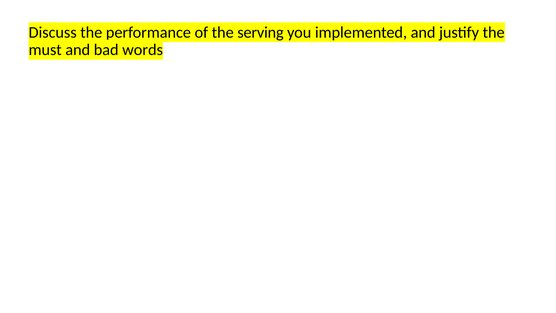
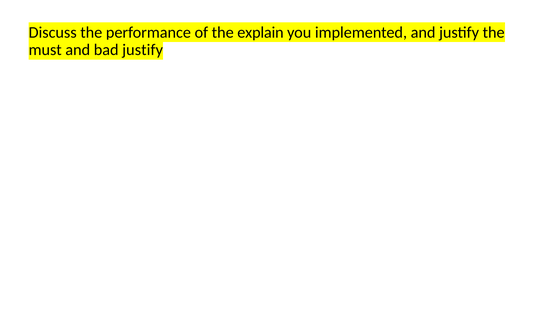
serving: serving -> explain (260, 32)
bad words: words -> justify (143, 50)
